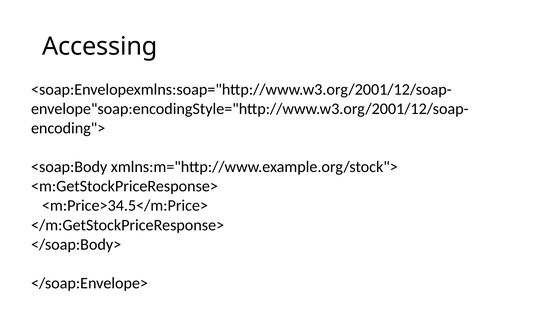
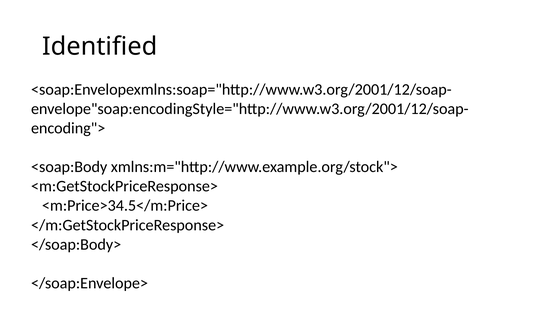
Accessing: Accessing -> Identified (100, 46)
